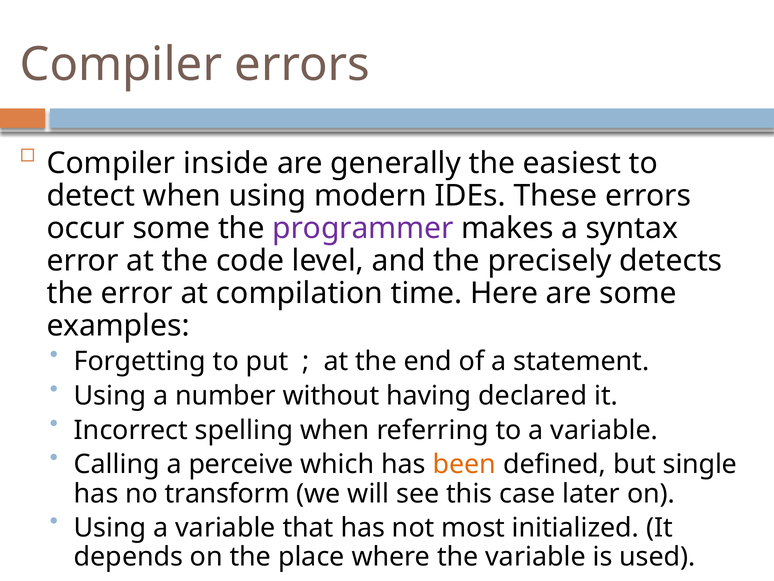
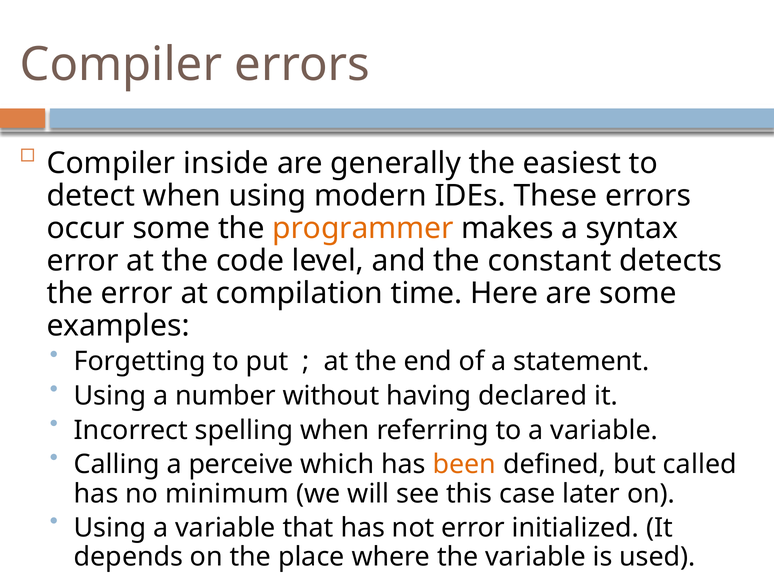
programmer colour: purple -> orange (363, 228)
precisely: precisely -> constant (550, 261)
single: single -> called (700, 464)
transform: transform -> minimum (227, 493)
not most: most -> error (473, 528)
